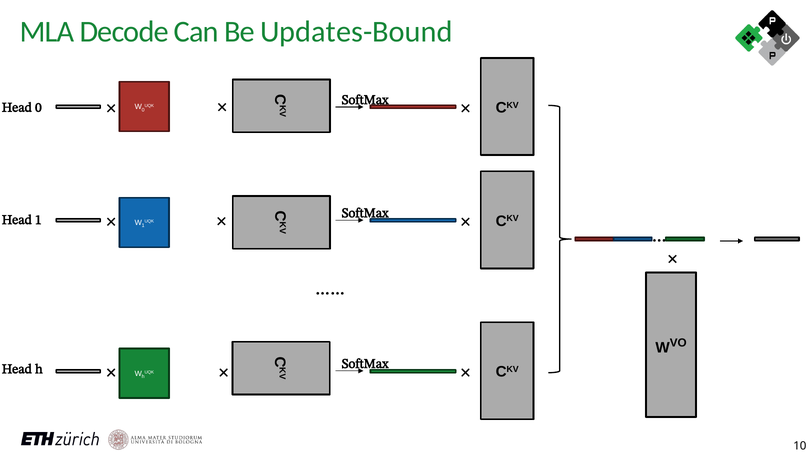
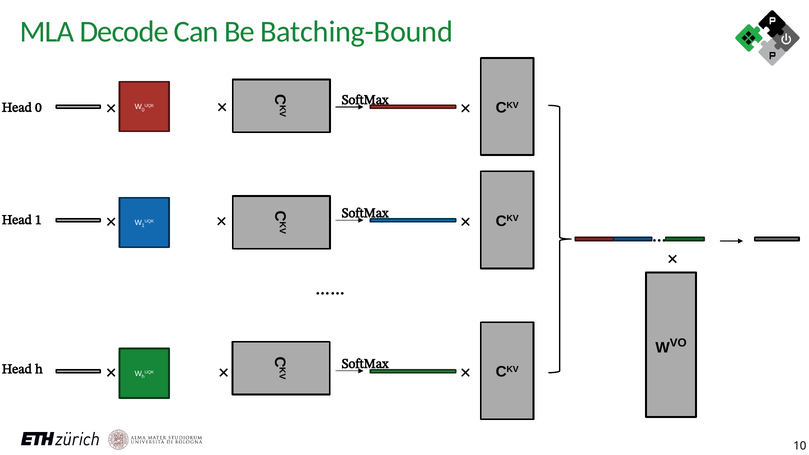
Updates-Bound: Updates-Bound -> Batching-Bound (356, 32)
